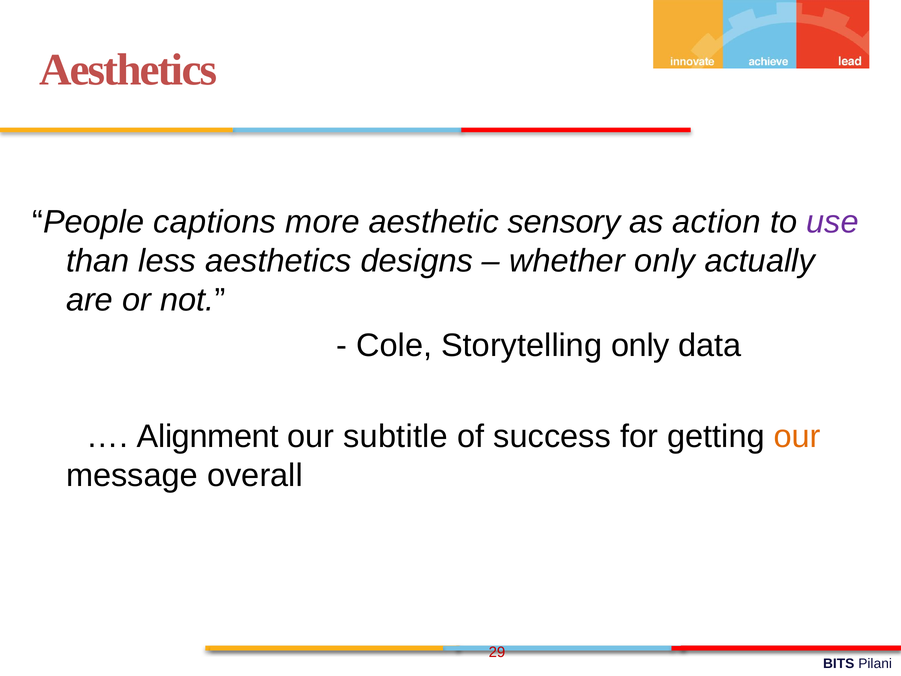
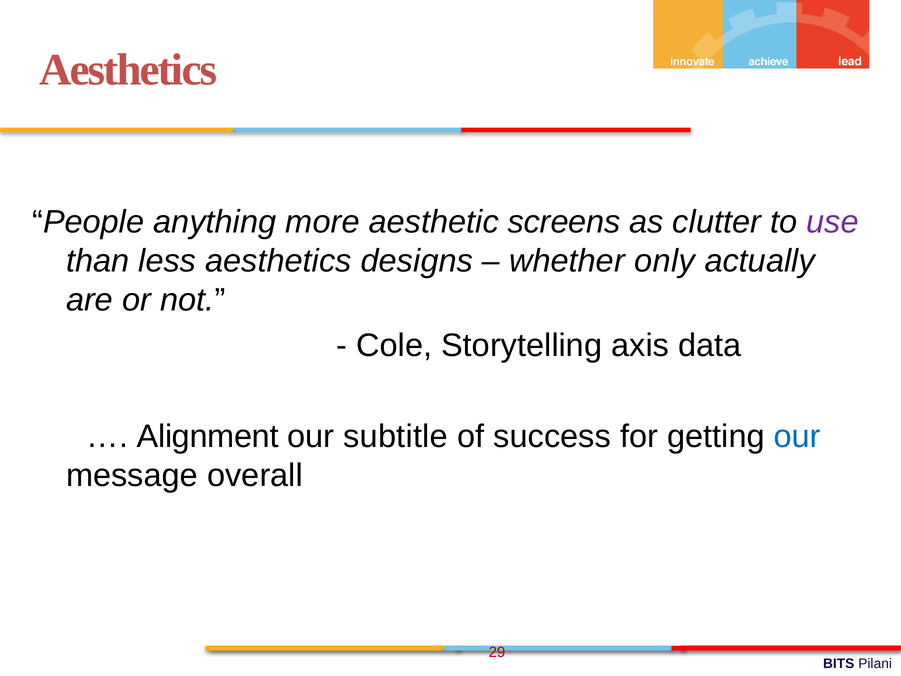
captions: captions -> anything (215, 222)
sensory: sensory -> screens (564, 222)
action: action -> clutter (717, 222)
Storytelling only: only -> axis (640, 345)
our colour: orange -> blue (797, 436)
